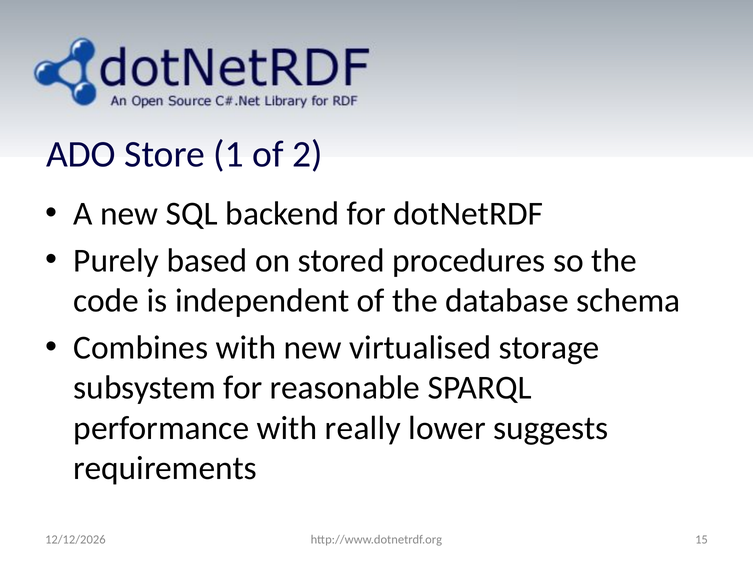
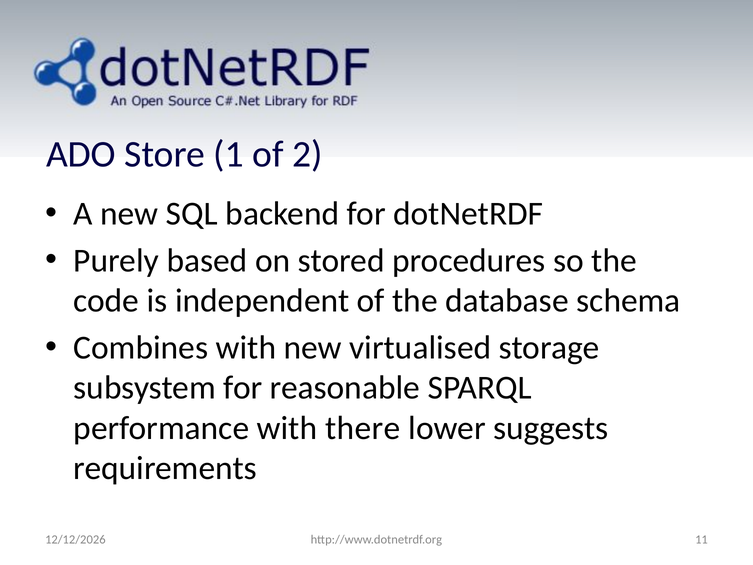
really: really -> there (363, 428)
15: 15 -> 11 (701, 539)
